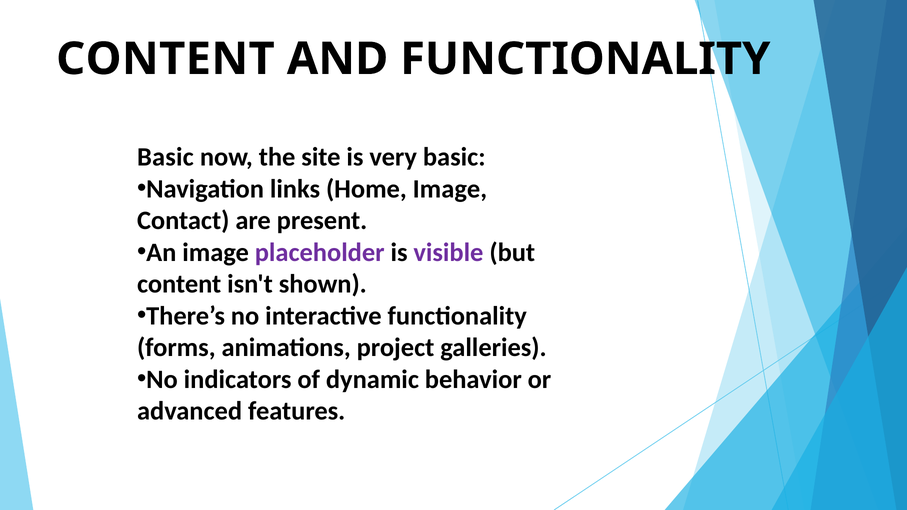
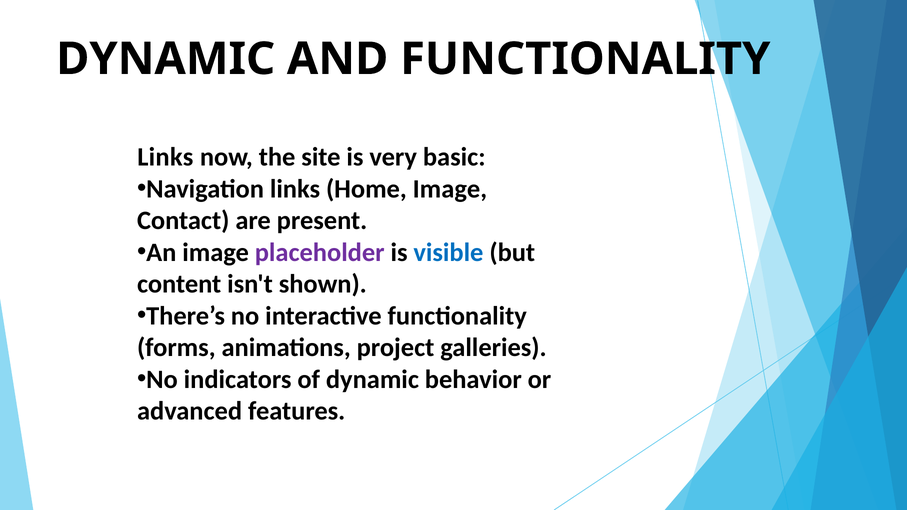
CONTENT: CONTENT -> DYNAMIC (166, 59)
Basic: Basic -> Links (165, 157)
visible colour: purple -> blue (448, 252)
